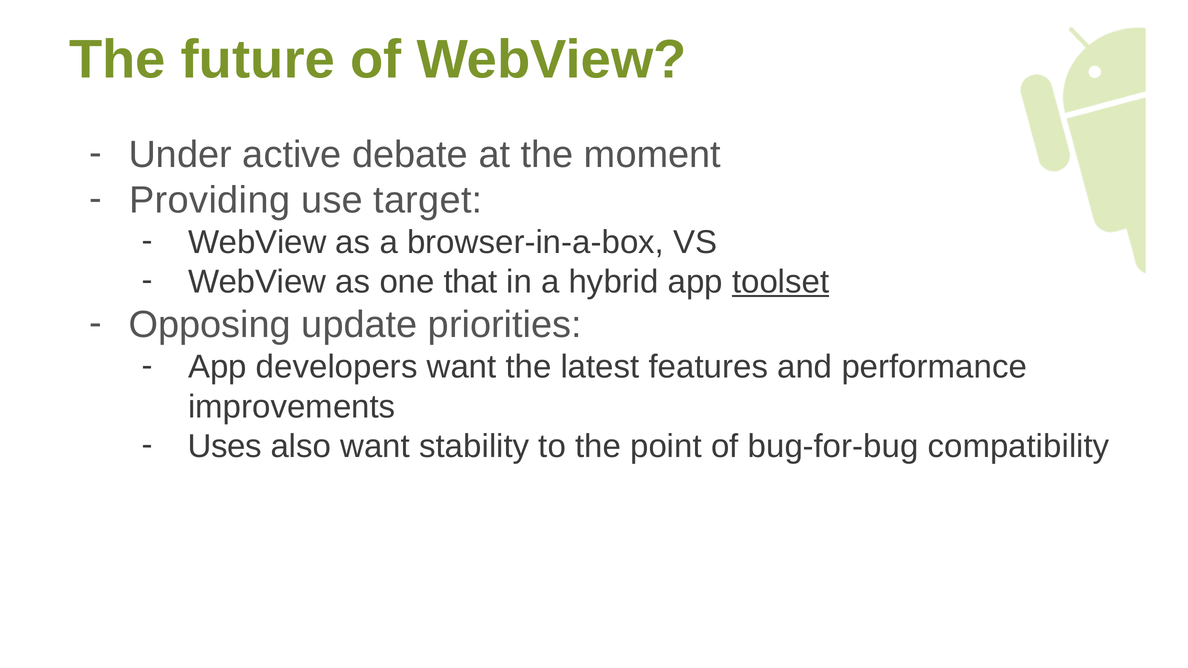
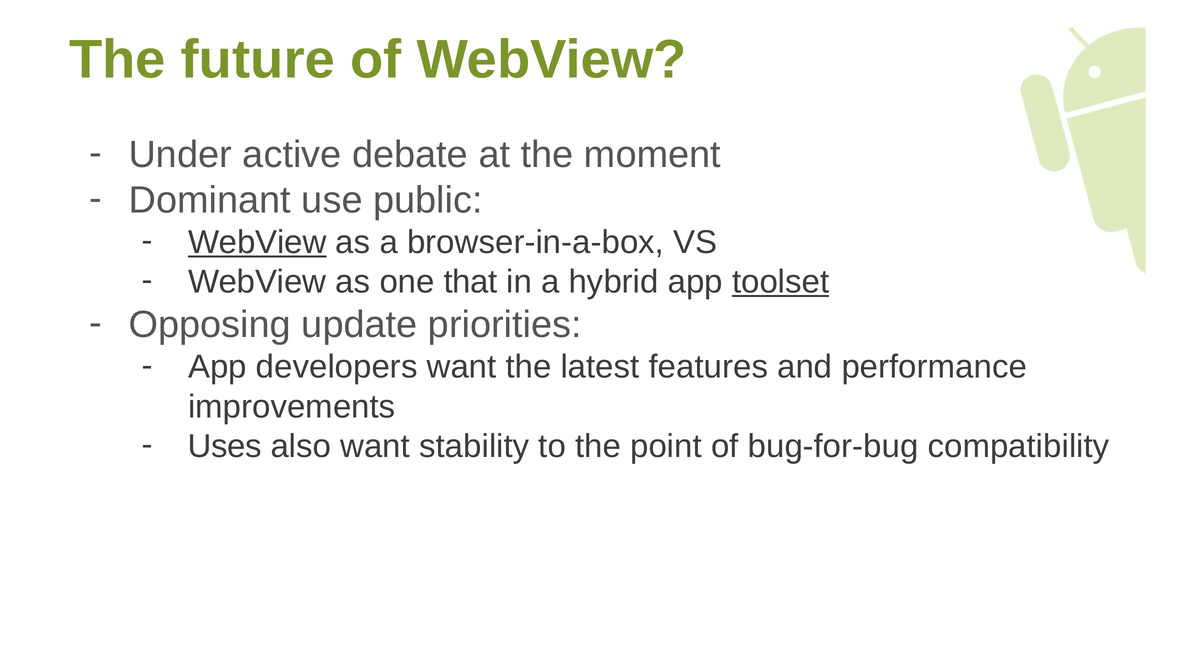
Providing: Providing -> Dominant (210, 200)
target: target -> public (428, 200)
WebView underline: none -> present (257, 242)
